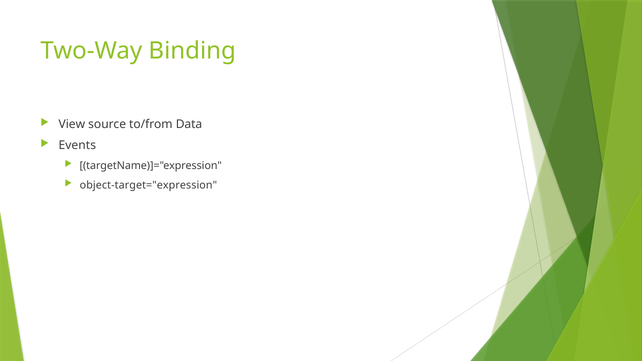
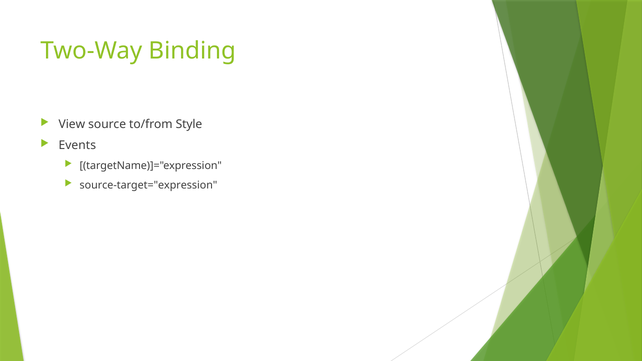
Data: Data -> Style (189, 124)
object-target="expression: object-target="expression -> source-target="expression (148, 185)
